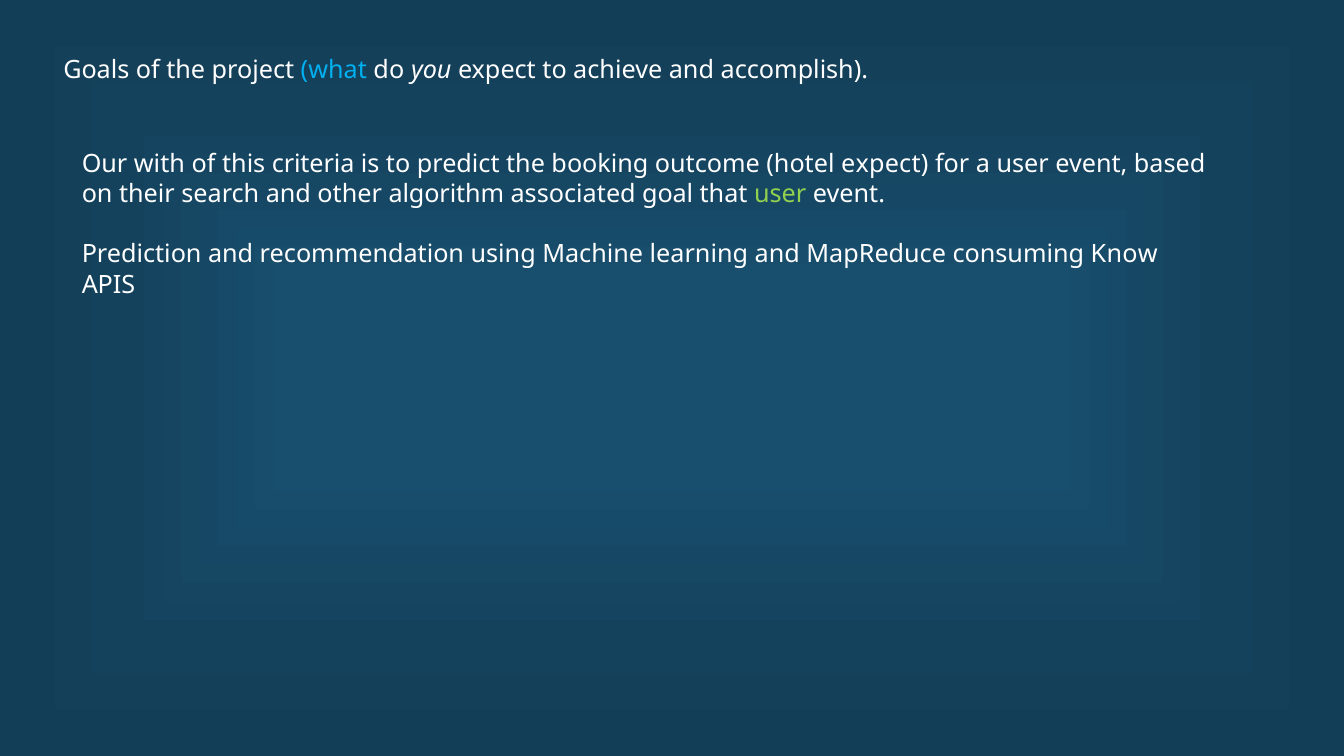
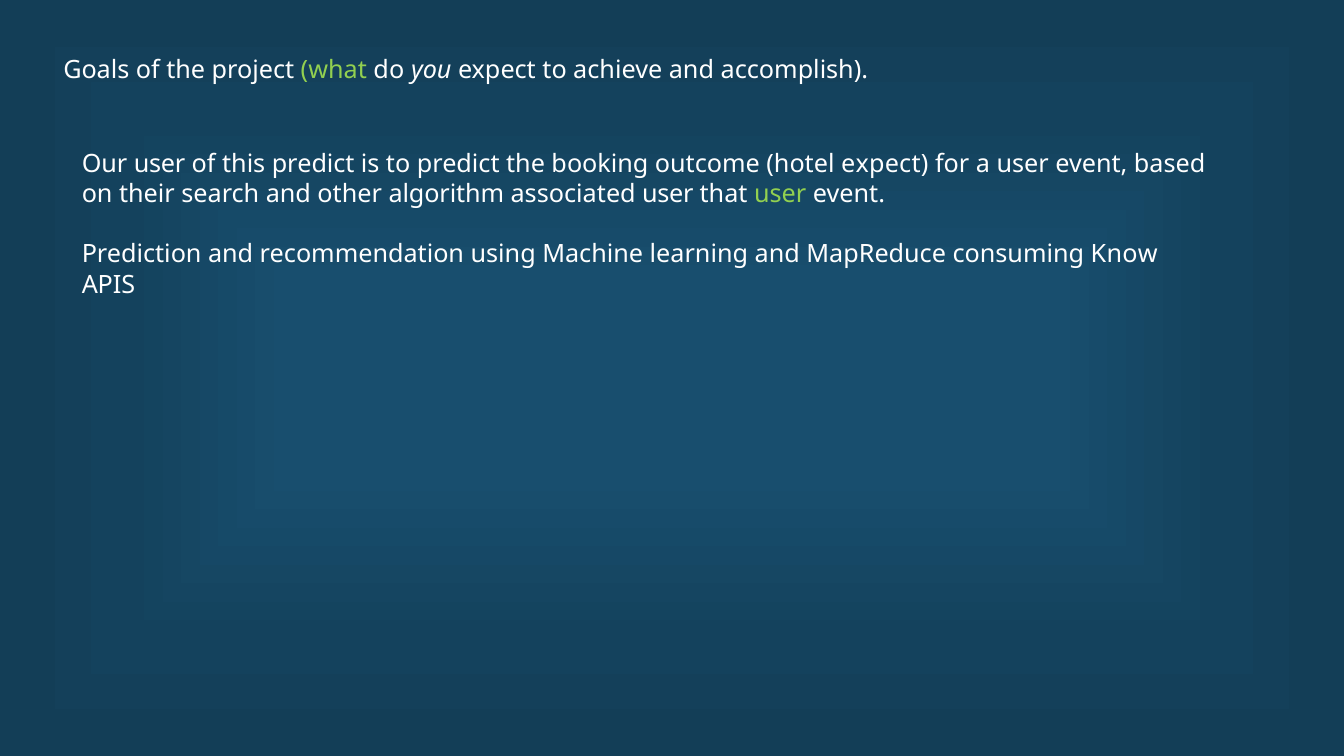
what colour: light blue -> light green (334, 70)
Our with: with -> user (160, 164)
this criteria: criteria -> predict (313, 164)
associated goal: goal -> user (668, 194)
